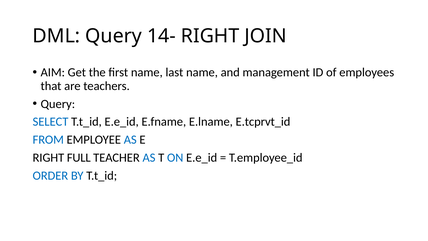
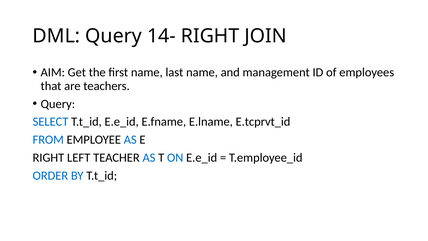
FULL: FULL -> LEFT (79, 158)
